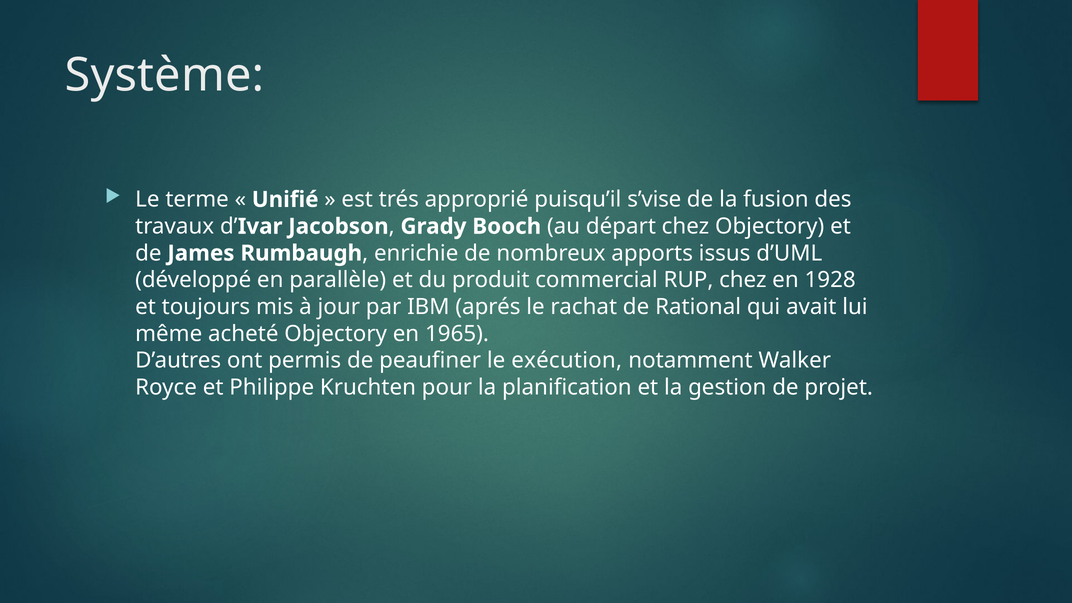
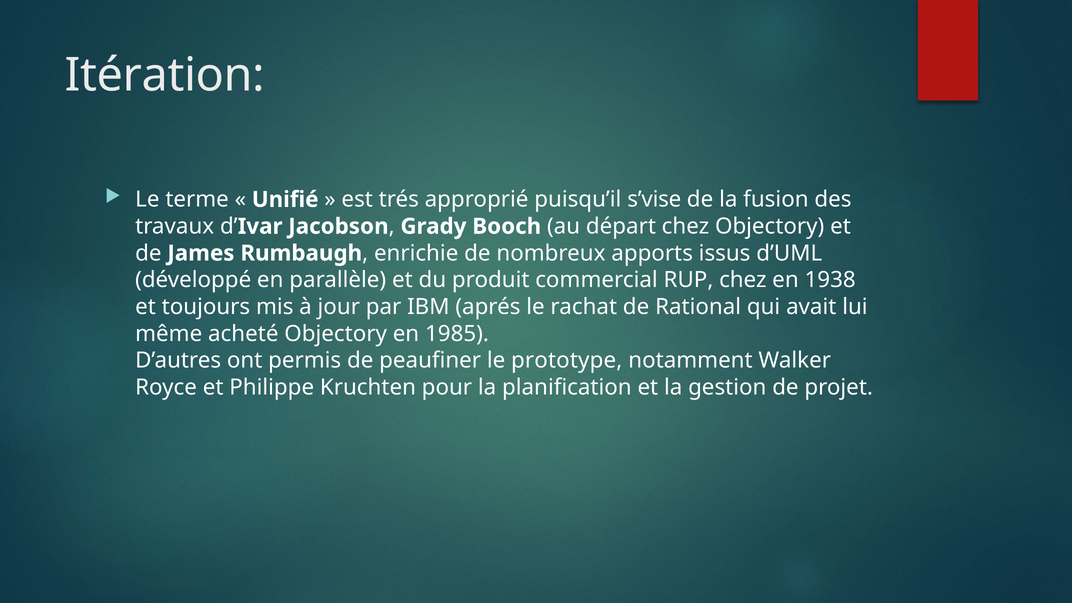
Système: Système -> Itération (165, 75)
1928: 1928 -> 1938 (830, 280)
1965: 1965 -> 1985 (457, 334)
exécution: exécution -> prototype (567, 361)
